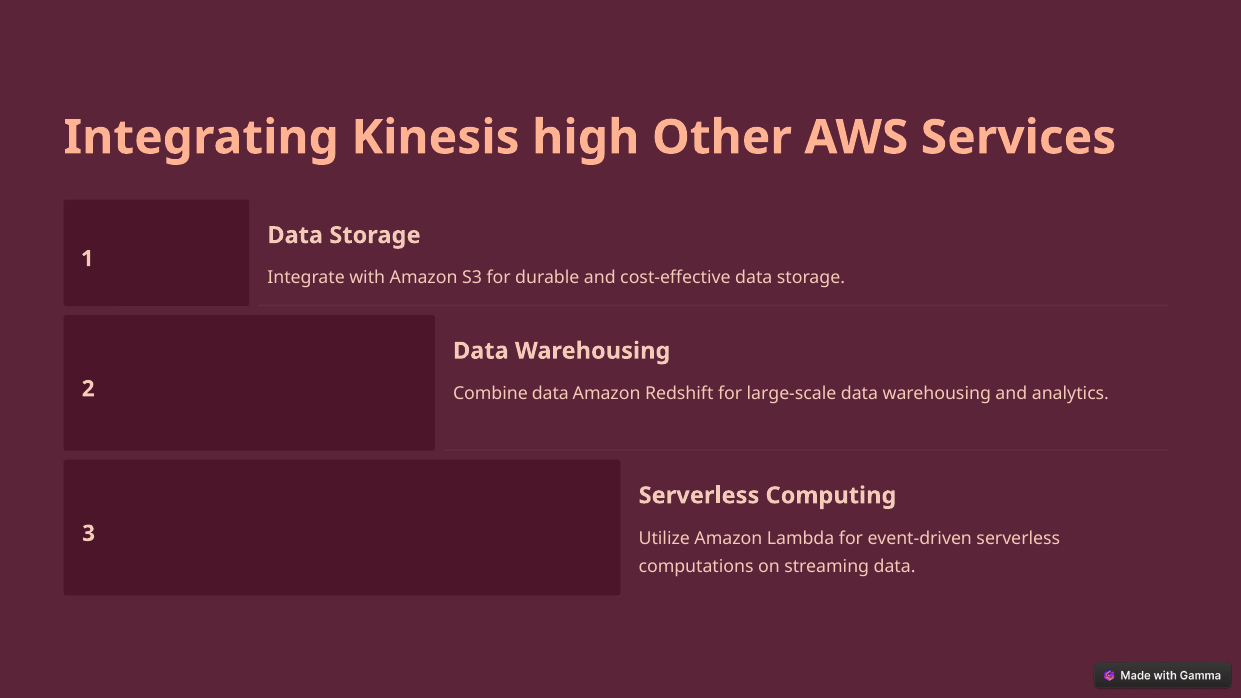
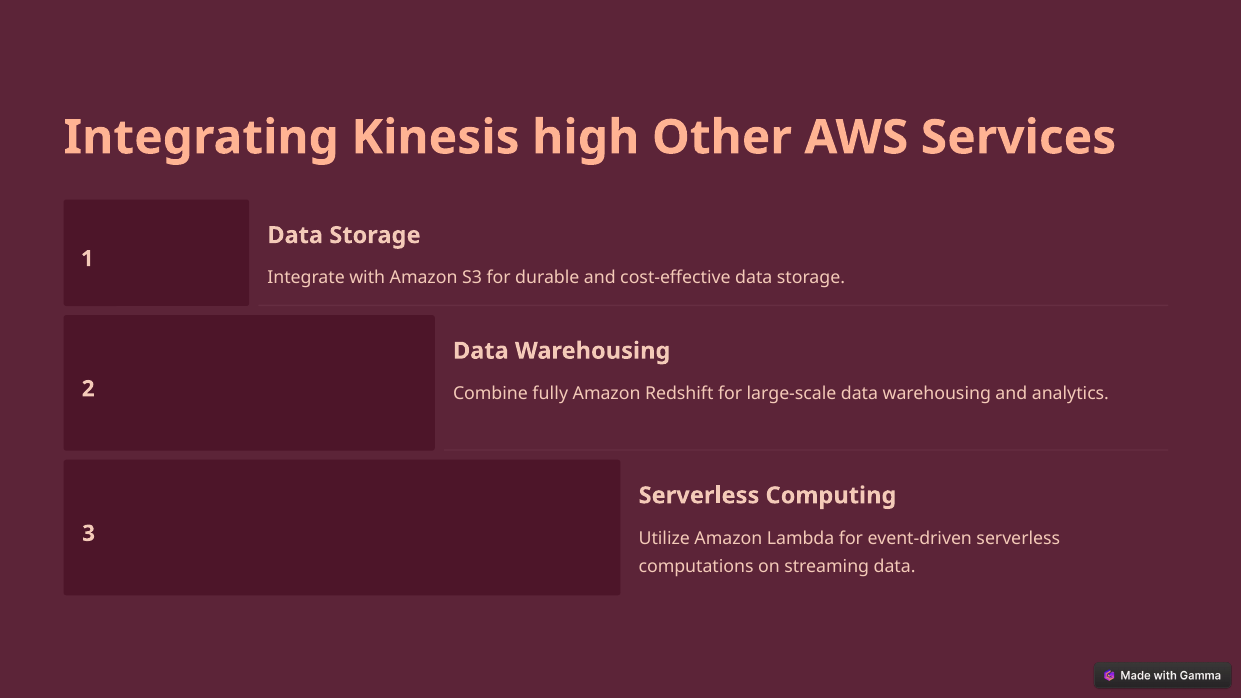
Combine data: data -> fully (550, 394)
